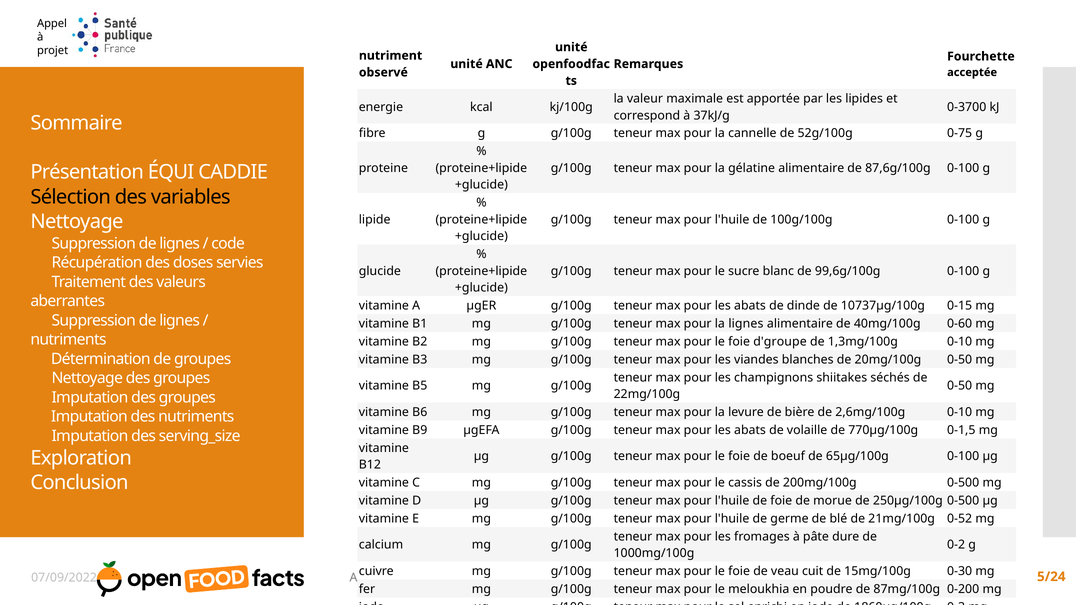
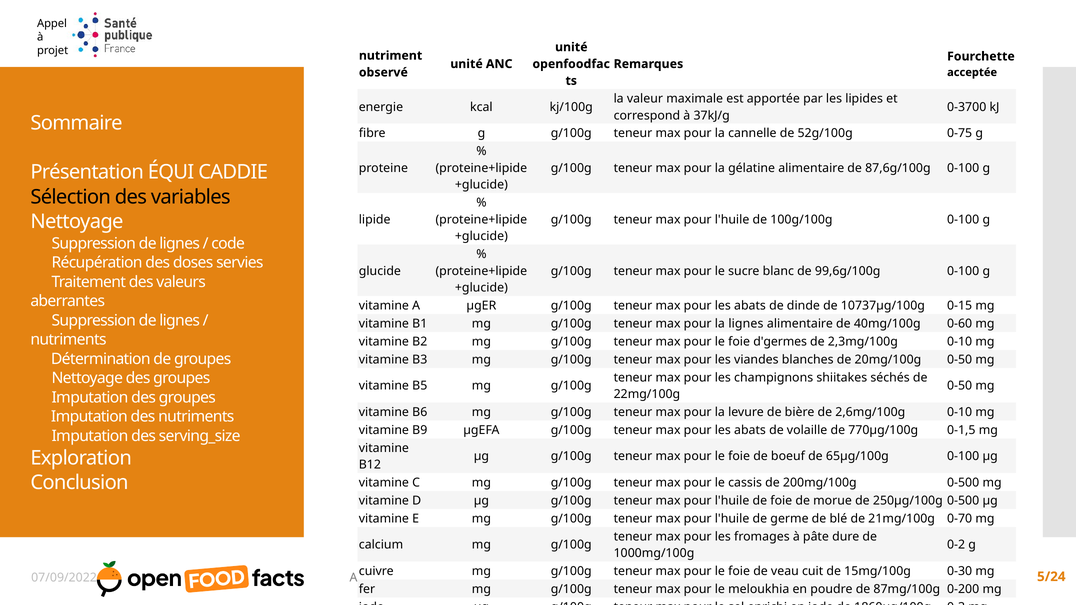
d'groupe: d'groupe -> d'germes (780, 342)
1,3mg/100g: 1,3mg/100g -> 2,3mg/100g (863, 342)
0-52: 0-52 -> 0-70 (960, 519)
